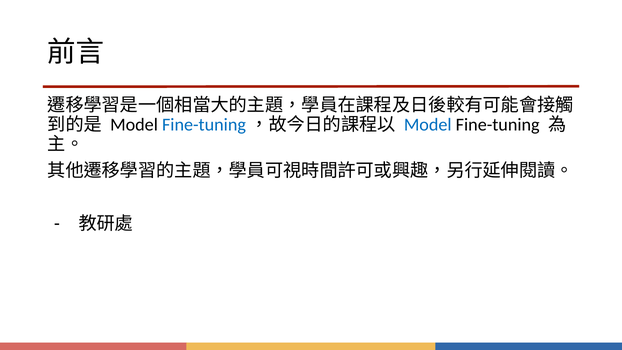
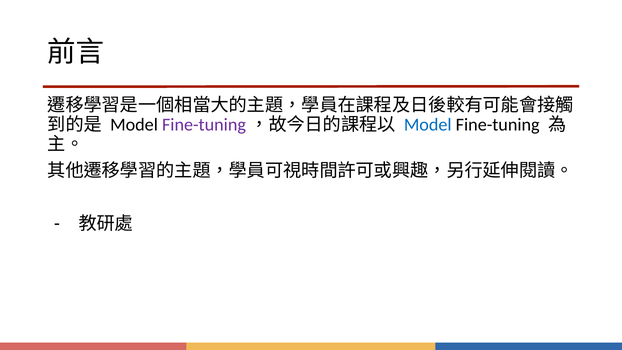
Fine-tuning colour: blue -> purple (204, 125)
